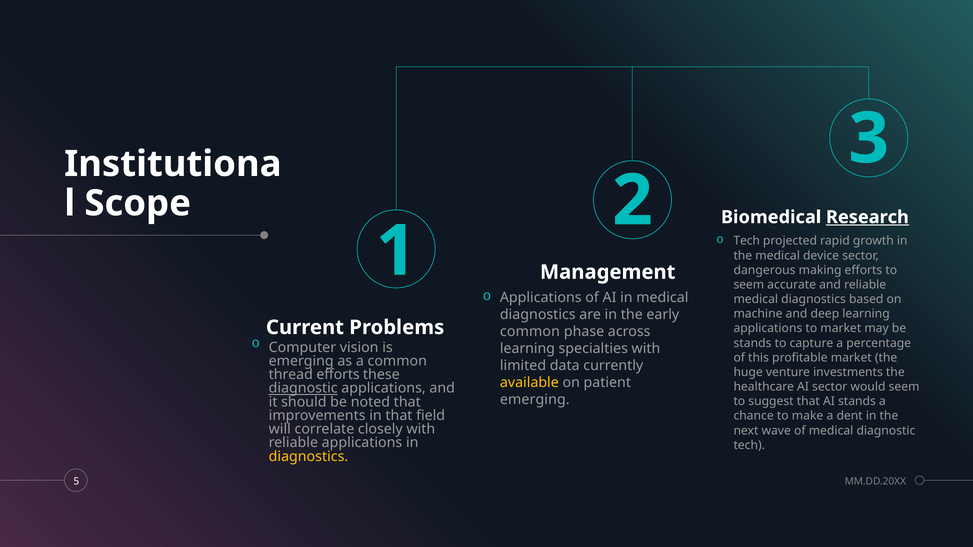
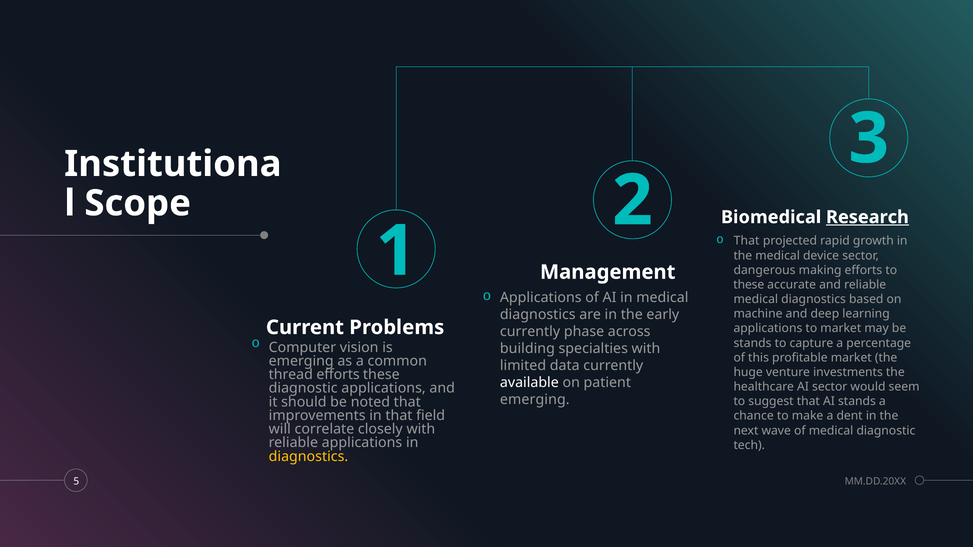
Tech: Tech -> That (747, 241)
seem: seem -> these (749, 285)
common: common -> currently (530, 332)
learning: learning -> building (527, 349)
available colour: yellow -> white (529, 383)
diagnostic underline: present -> none (303, 388)
